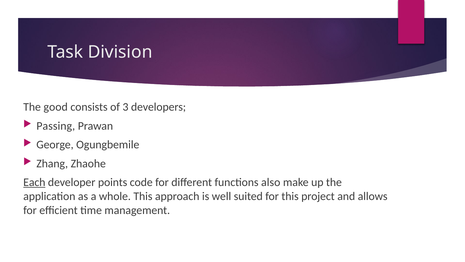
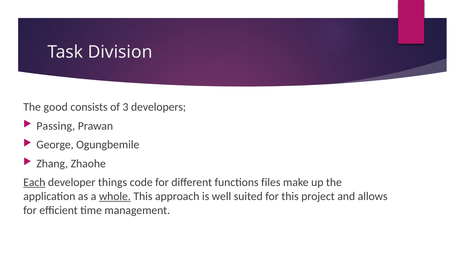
points: points -> things (113, 182)
also: also -> files (271, 182)
whole underline: none -> present (115, 196)
